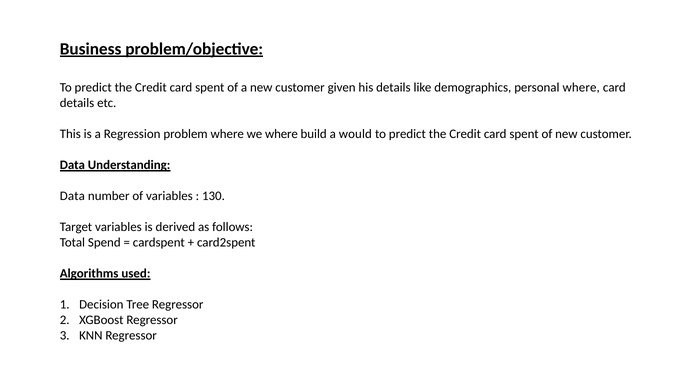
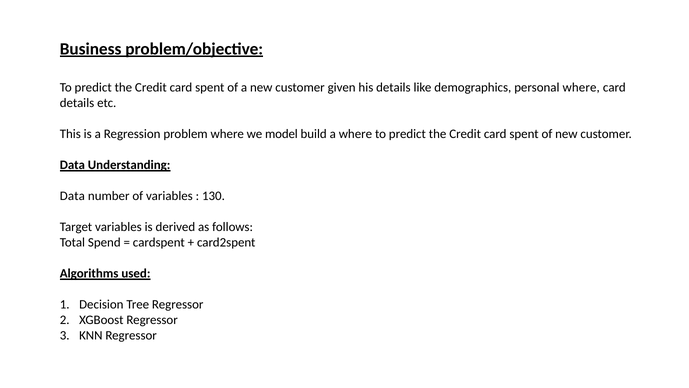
we where: where -> model (281, 134)
a would: would -> where (355, 134)
